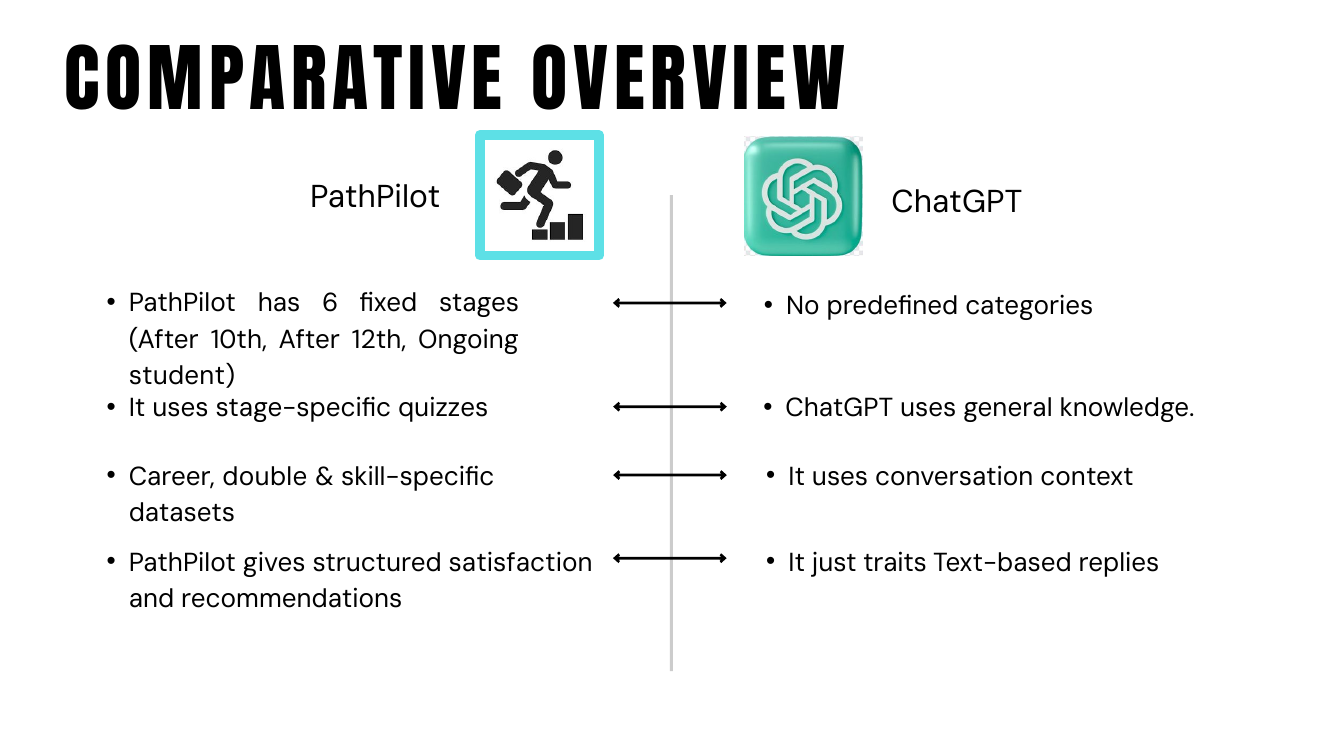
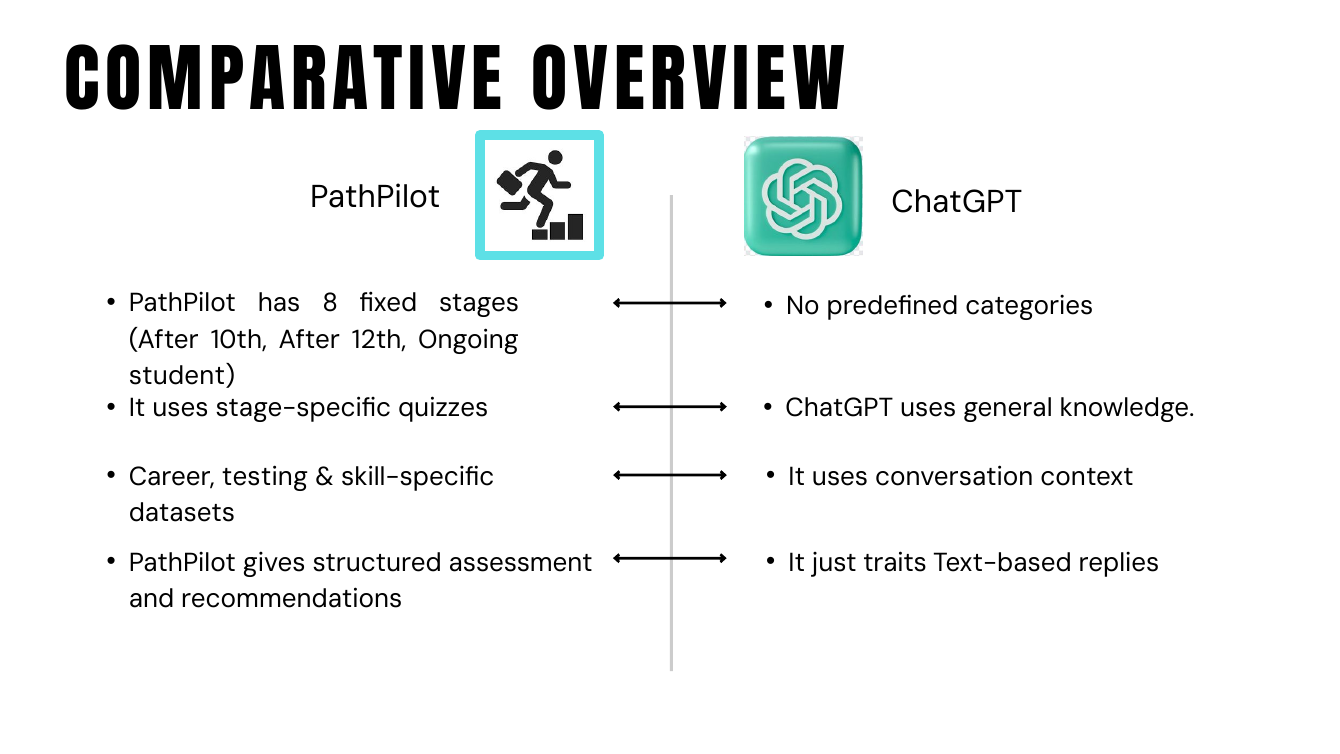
6: 6 -> 8 (330, 303)
double: double -> testing (265, 476)
satisfaction: satisfaction -> assessment (521, 562)
